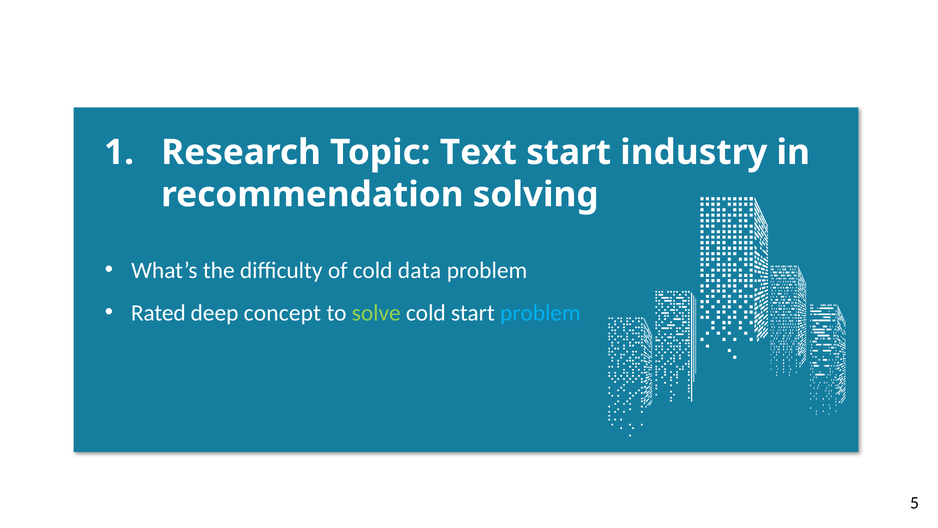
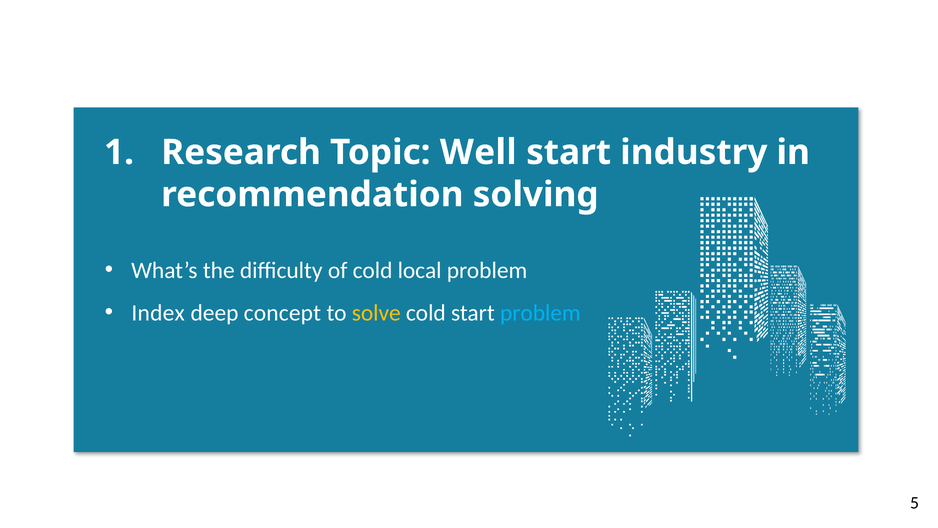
Text: Text -> Well (478, 152)
data: data -> local (420, 270)
Rated: Rated -> Index (158, 313)
solve colour: light green -> yellow (376, 313)
